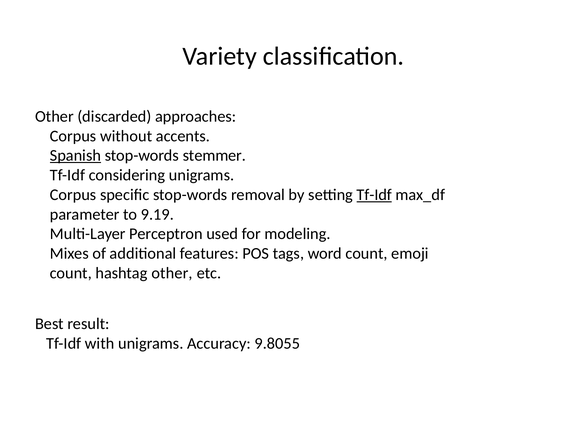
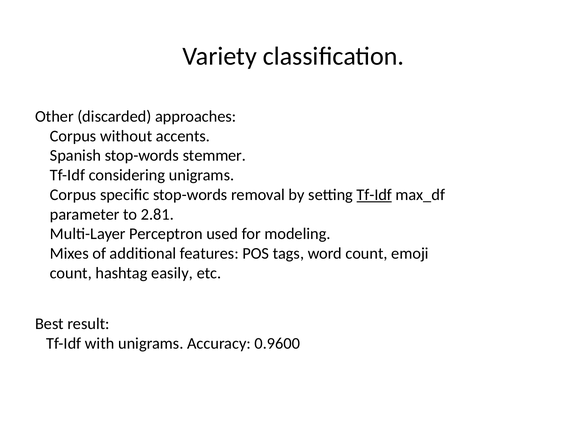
Spanish underline: present -> none (75, 156)
9.19: 9.19 -> 2.81 (157, 214)
hashtag other: other -> easily (172, 273)
9.8055: 9.8055 -> 0.9600 (277, 344)
